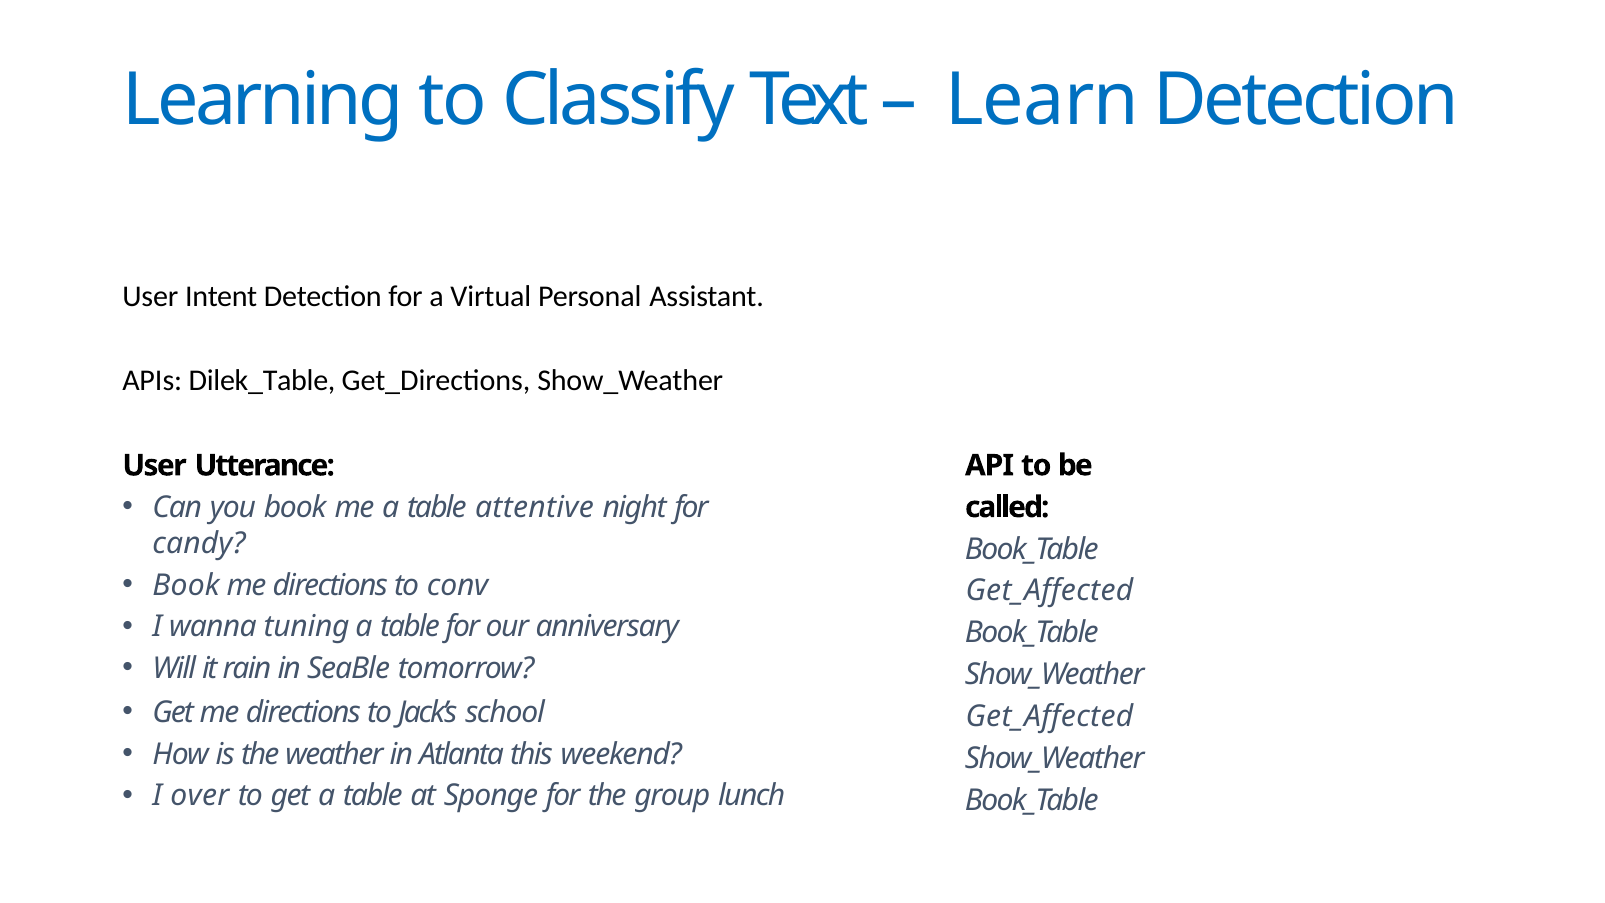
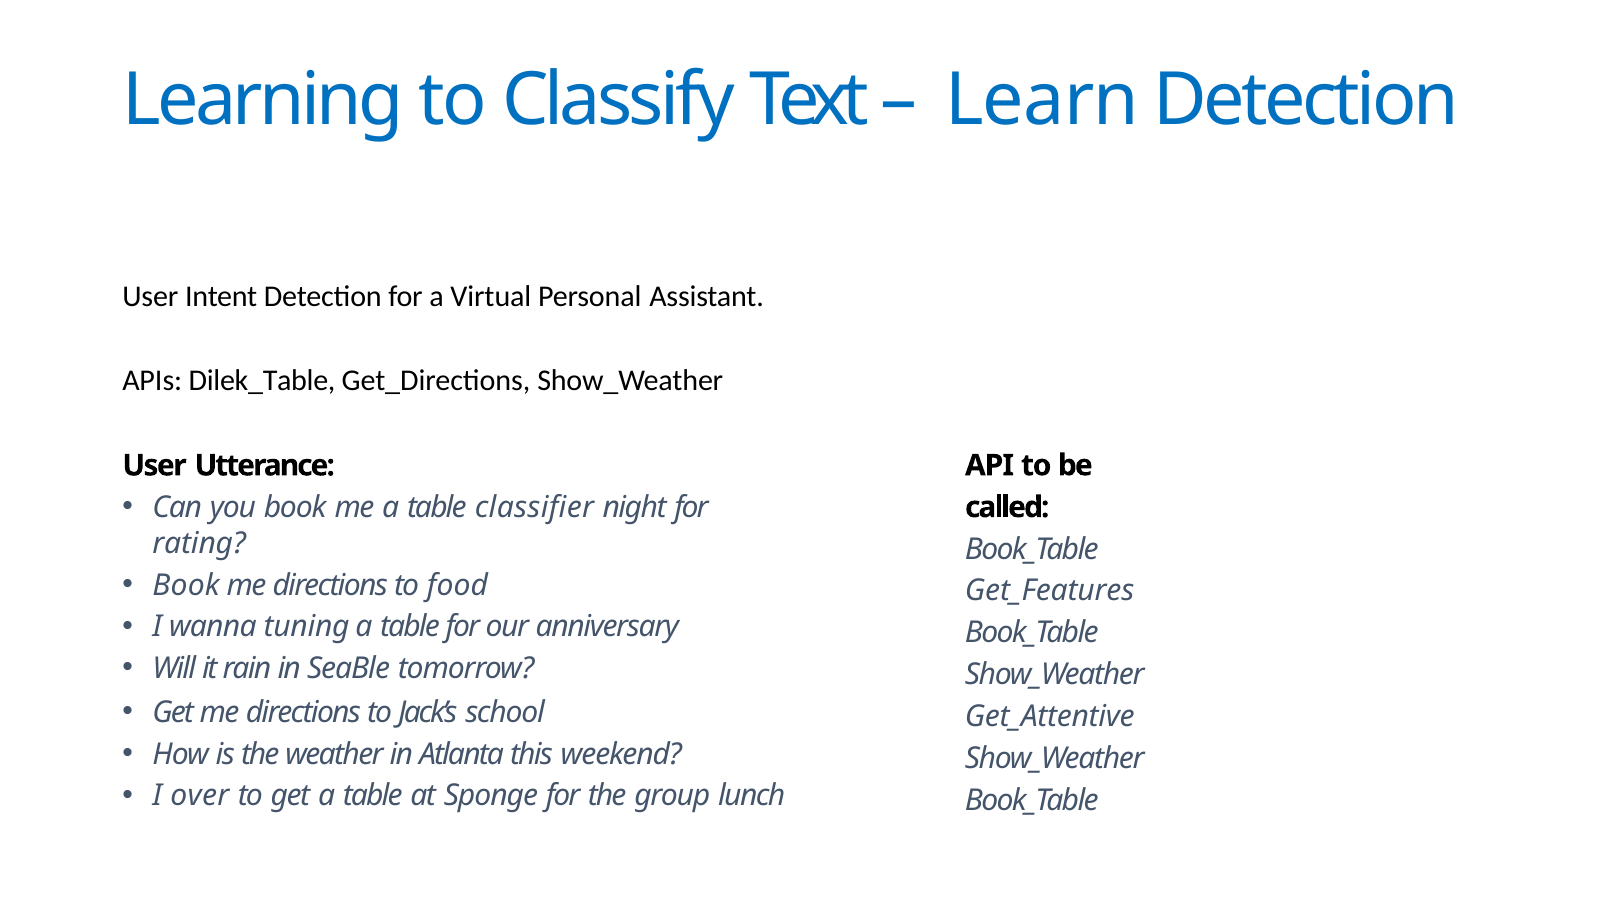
attentive: attentive -> classifier (534, 507)
candy: candy -> rating (199, 543)
conv: conv -> food (457, 585)
Get_Affected: Get_Affected -> Get_Features (1050, 591)
Get_Affected: Get_Affected -> Get_Attentive (1050, 716)
